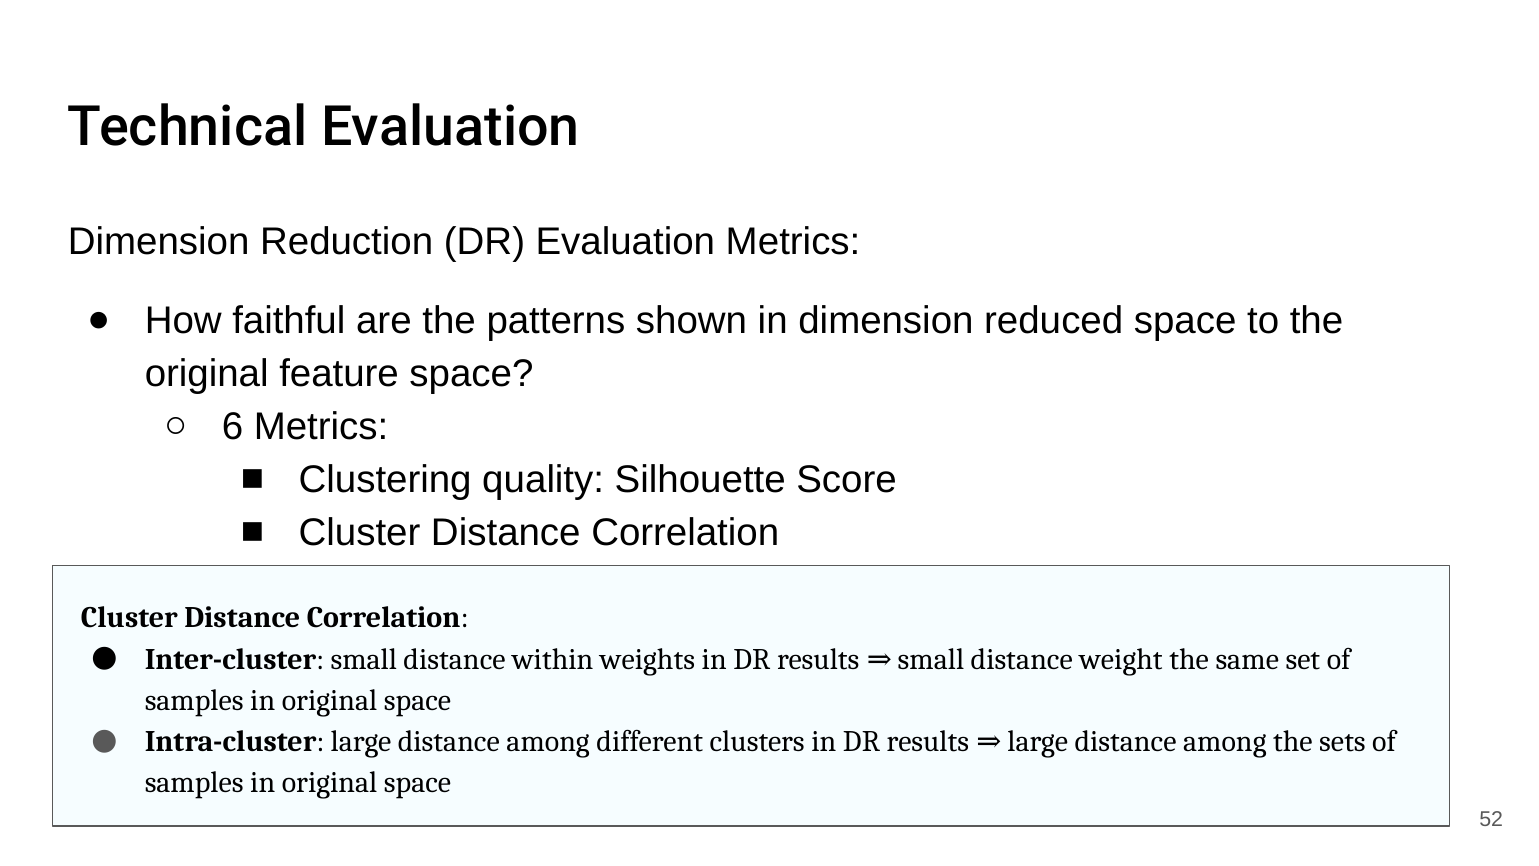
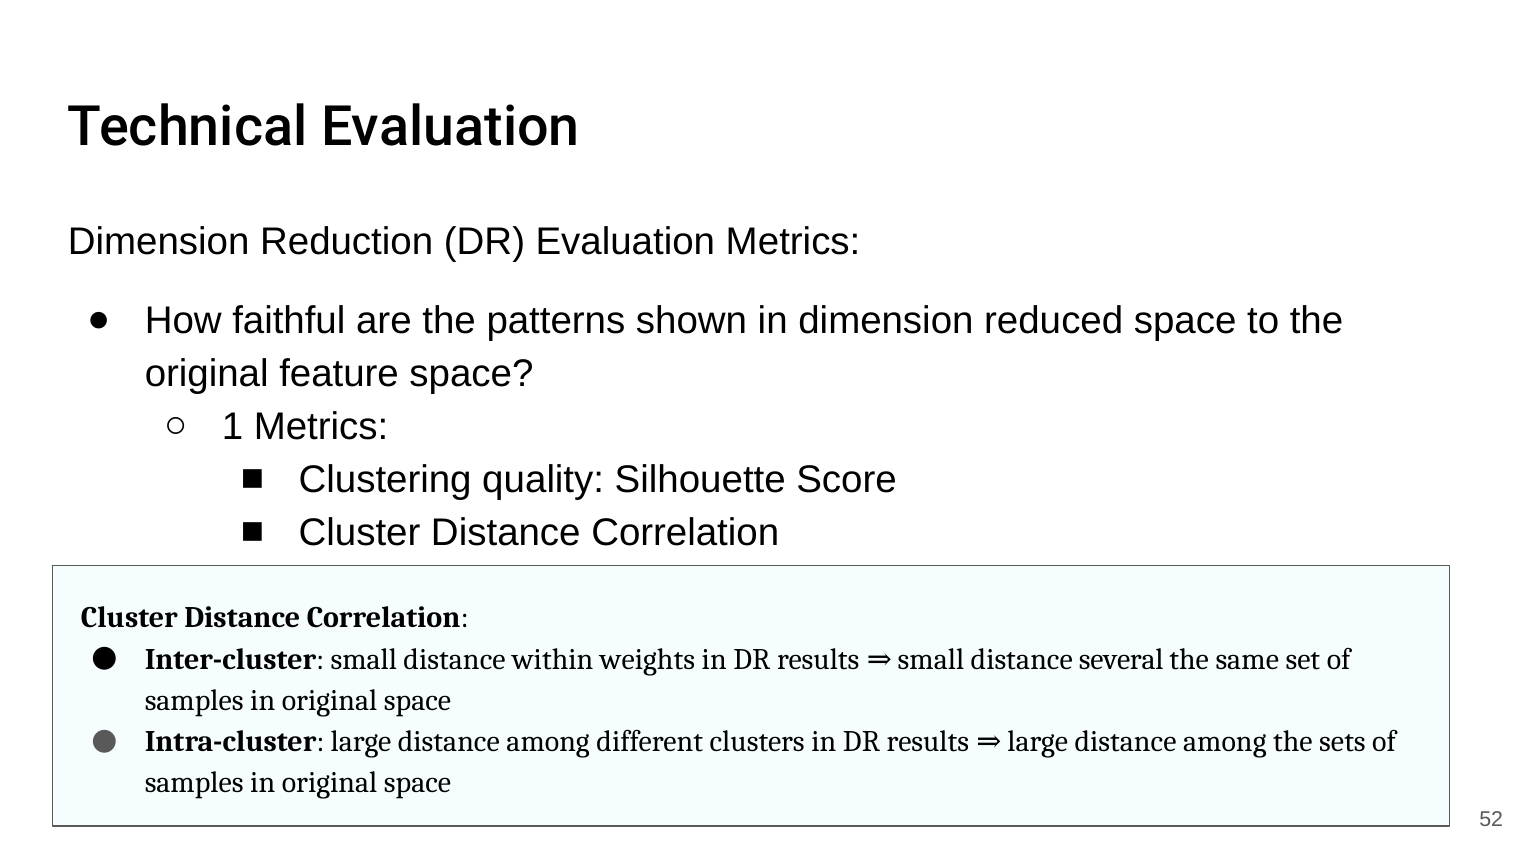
6: 6 -> 1 (232, 427)
weight: weight -> several (1121, 659)
